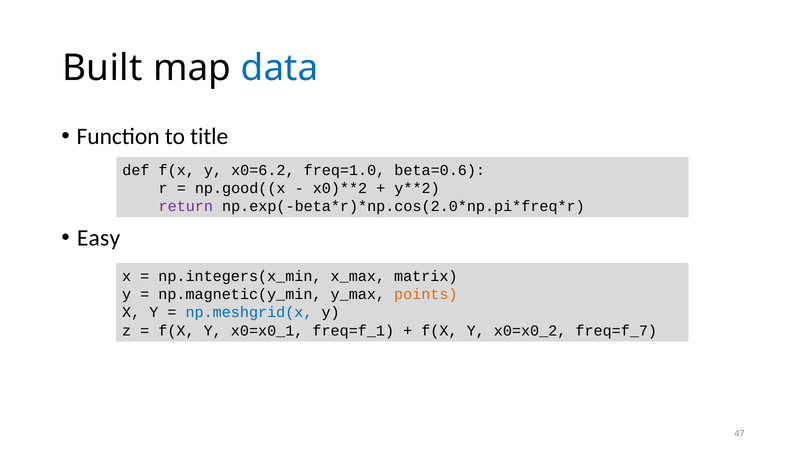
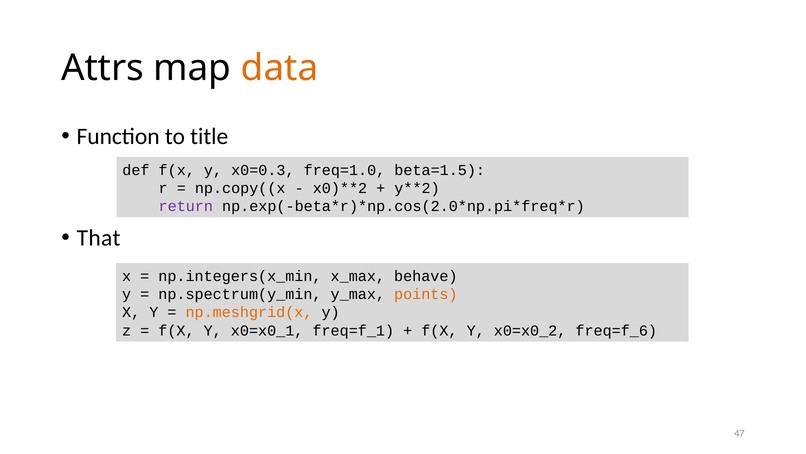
Built: Built -> Attrs (103, 68)
data colour: blue -> orange (280, 68)
x0=6.2: x0=6.2 -> x0=0.3 (263, 170)
beta=0.6: beta=0.6 -> beta=1.5 (440, 170)
np.good((x: np.good((x -> np.copy((x (240, 188)
Easy: Easy -> That (99, 238)
matrix: matrix -> behave (426, 276)
np.magnetic(y_min: np.magnetic(y_min -> np.spectrum(y_min (240, 294)
np.meshgrid(x colour: blue -> orange (249, 312)
freq=f_7: freq=f_7 -> freq=f_6 (616, 330)
